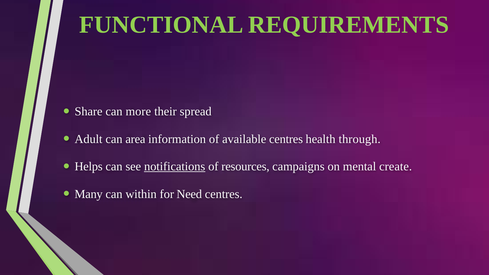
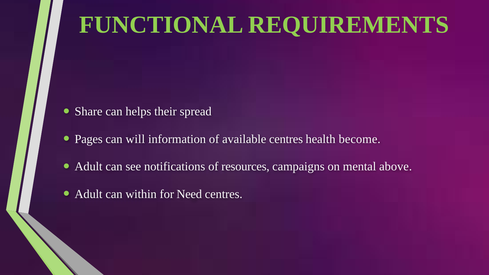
more: more -> helps (138, 112)
Adult: Adult -> Pages (89, 139)
area: area -> will (135, 139)
through: through -> become (360, 139)
Helps: Helps -> Adult (89, 167)
notifications underline: present -> none (175, 167)
create: create -> above (396, 167)
Many: Many -> Adult (89, 194)
